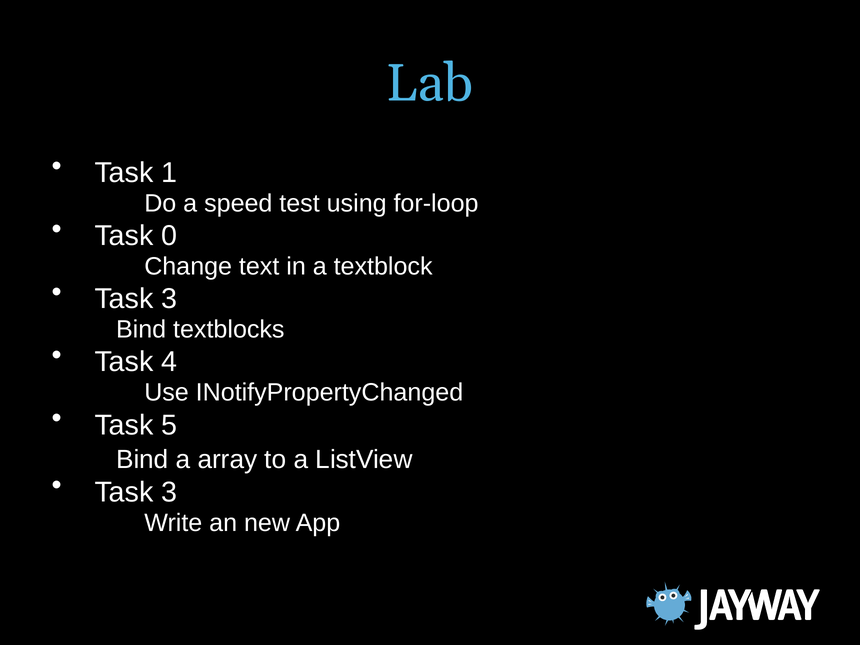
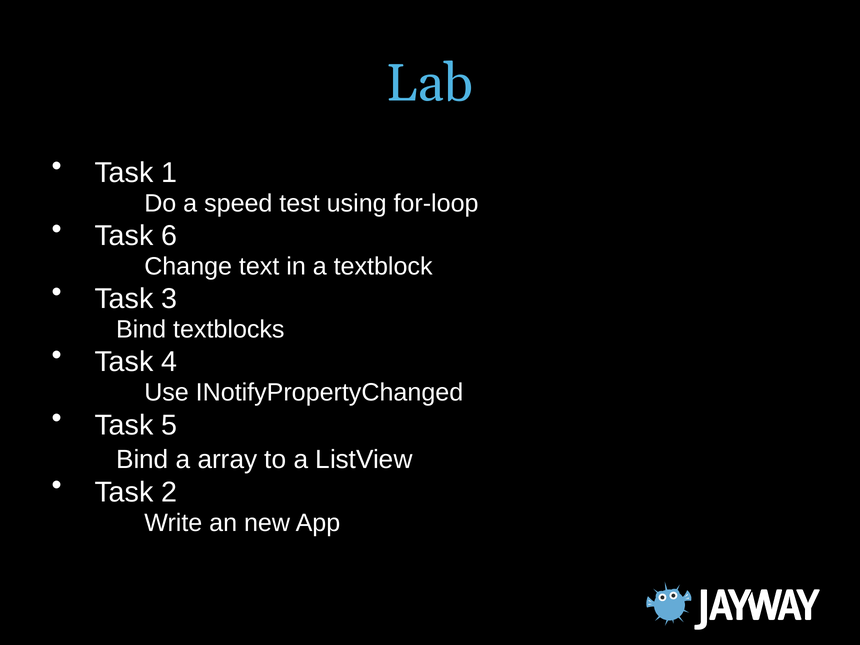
0: 0 -> 6 (169, 236)
3: 3 -> 2 (169, 492)
